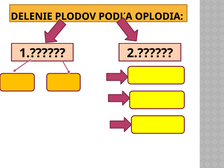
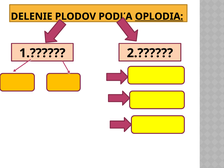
OPLODIA underline: none -> present (159, 16)
